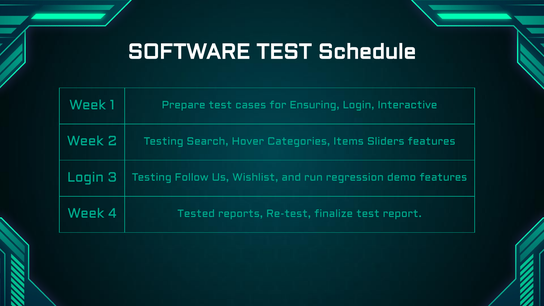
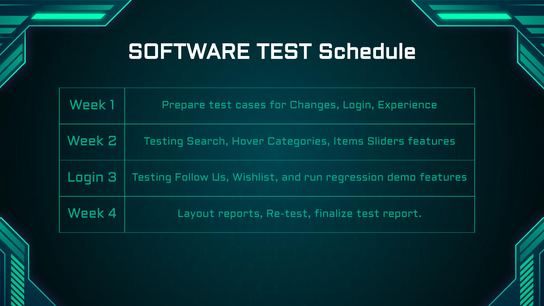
Ensuring: Ensuring -> Changes (315, 105)
Interactive: Interactive -> Experience (407, 105)
Tested: Tested -> Layout (196, 214)
